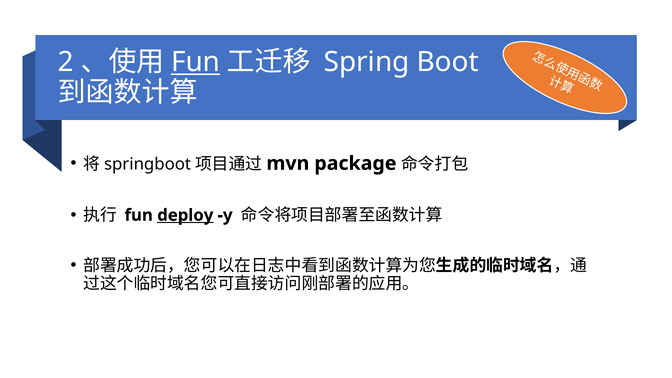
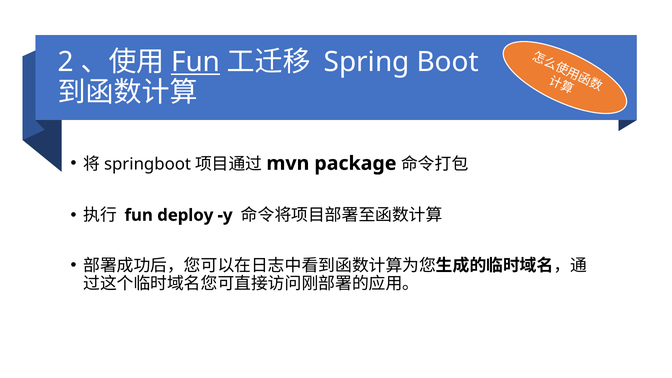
deploy underline: present -> none (185, 215)
